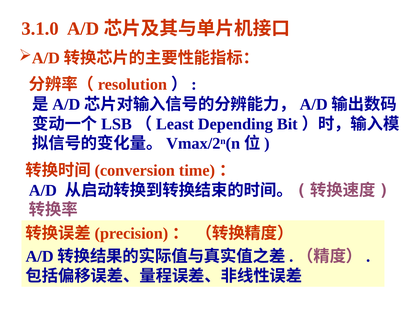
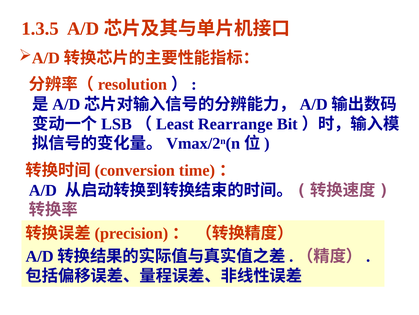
3.1.0: 3.1.0 -> 1.3.5 (40, 29)
Depending: Depending -> Rearrange (235, 124)
